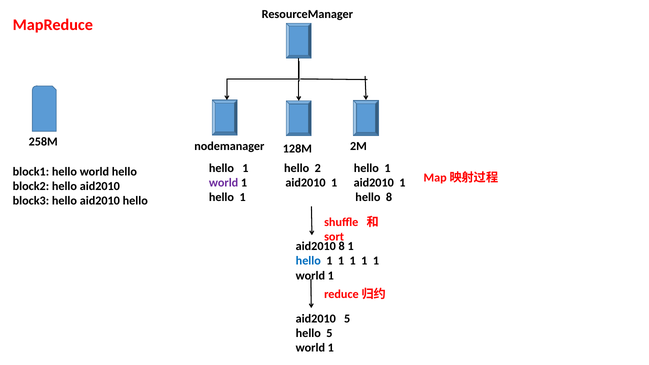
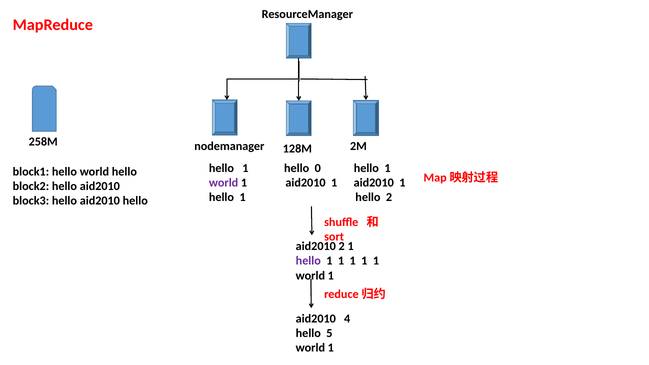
2: 2 -> 0 (318, 168)
hello 8: 8 -> 2 (389, 197)
aid2010 8: 8 -> 2 (342, 246)
hello colour: blue -> purple (308, 261)
aid2010 5: 5 -> 4 (347, 319)
